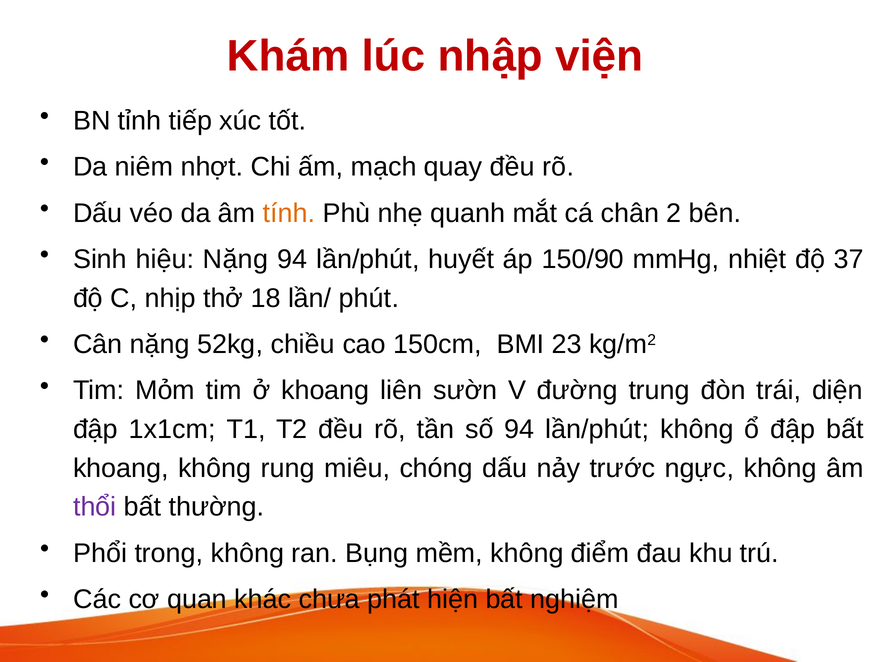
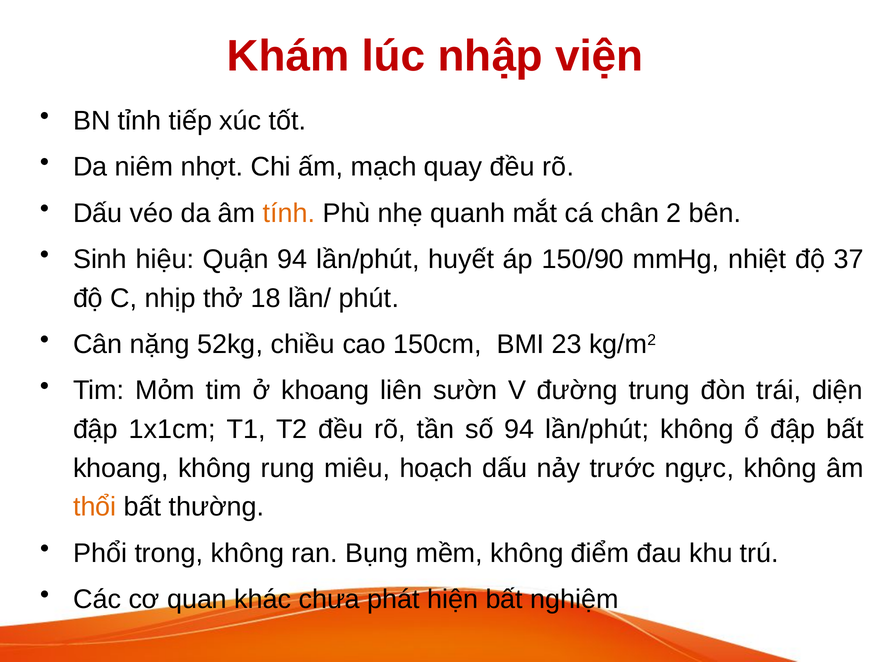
hiệu Nặng: Nặng -> Quận (236, 259)
chóng: chóng -> hoạch (436, 468)
thổi colour: purple -> orange (95, 507)
